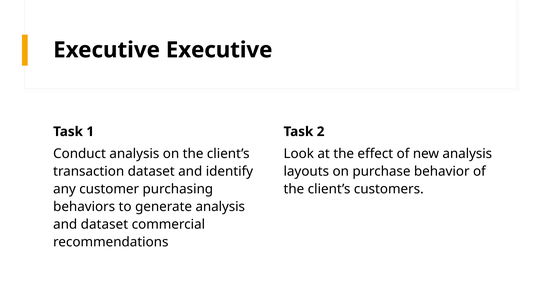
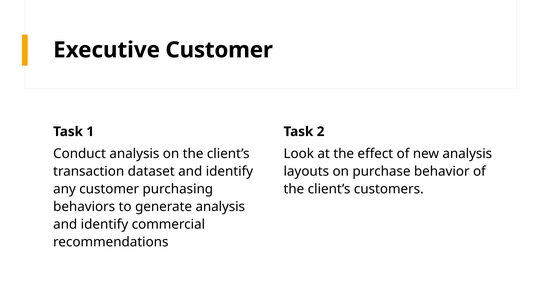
Executive Executive: Executive -> Customer (219, 50)
dataset: dataset -> identify (104, 225)
